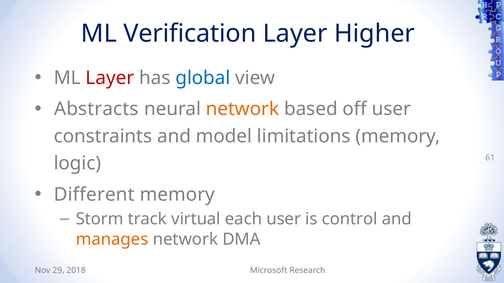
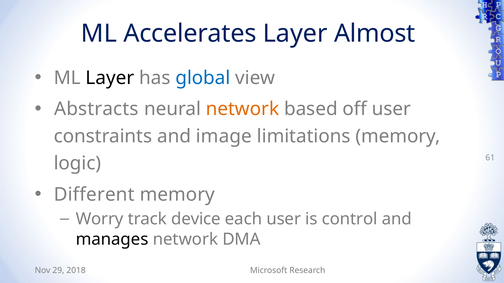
Verification: Verification -> Accelerates (190, 34)
Higher: Higher -> Almost (375, 34)
Layer colour: red -> black (110, 78)
model: model -> image (224, 136)
Storm: Storm -> Worry (100, 220)
virtual: virtual -> device (196, 220)
manages colour: orange -> black (112, 240)
